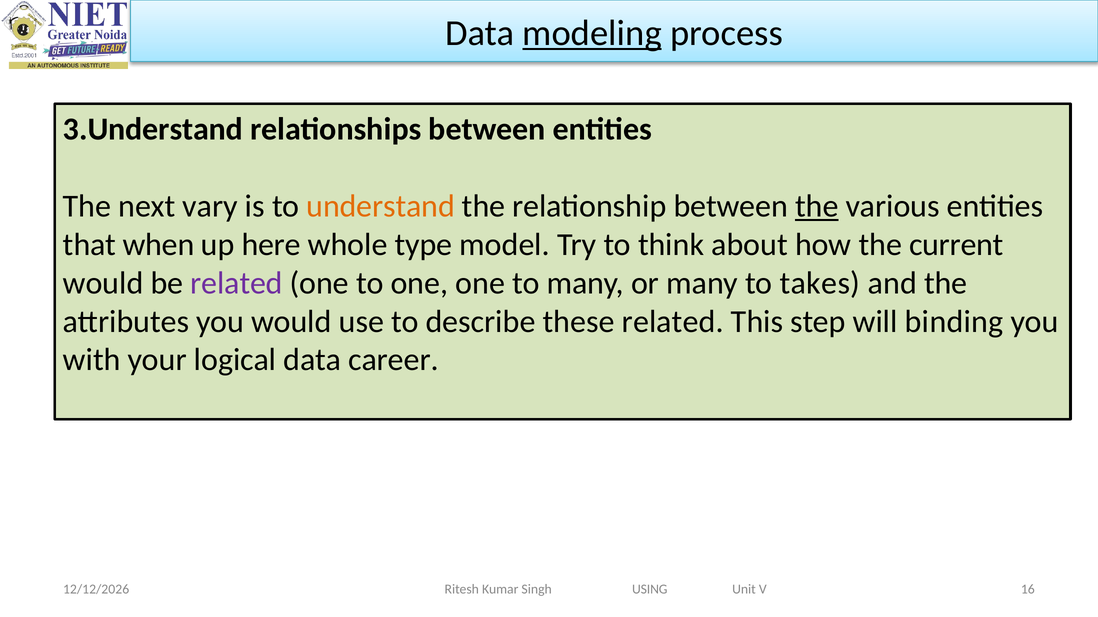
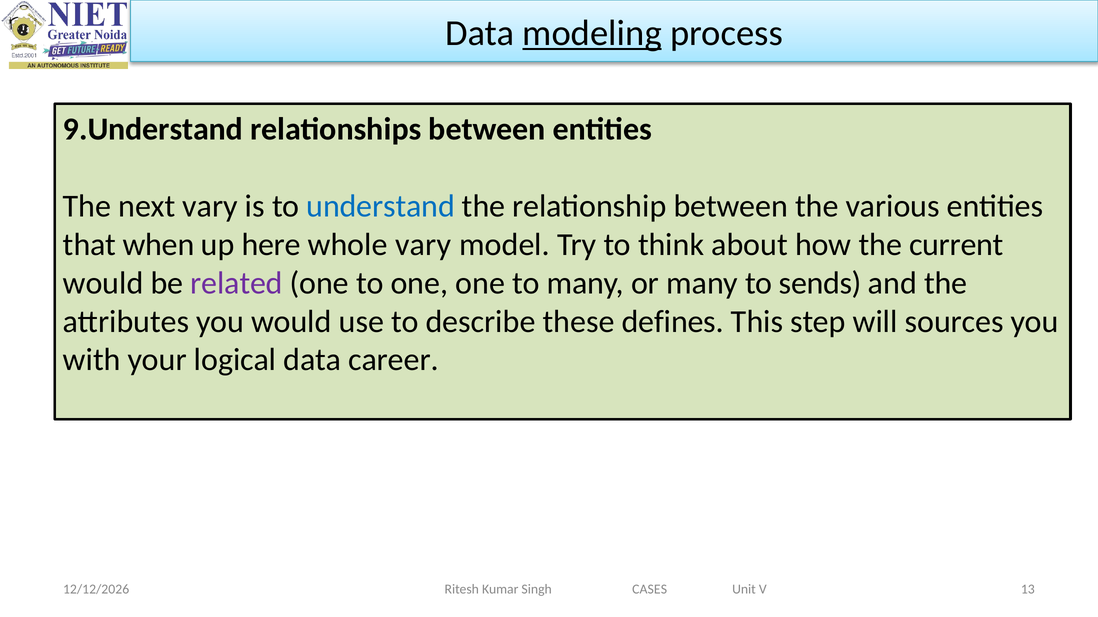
3.Understand: 3.Understand -> 9.Understand (153, 130)
understand colour: orange -> blue (381, 206)
the underline: present -> none (817, 206)
whole type: type -> vary (423, 245)
takes: takes -> sends (820, 283)
these related: related -> defines (673, 322)
binding: binding -> sources (954, 322)
16: 16 -> 13 (1028, 590)
USING: USING -> CASES (650, 590)
